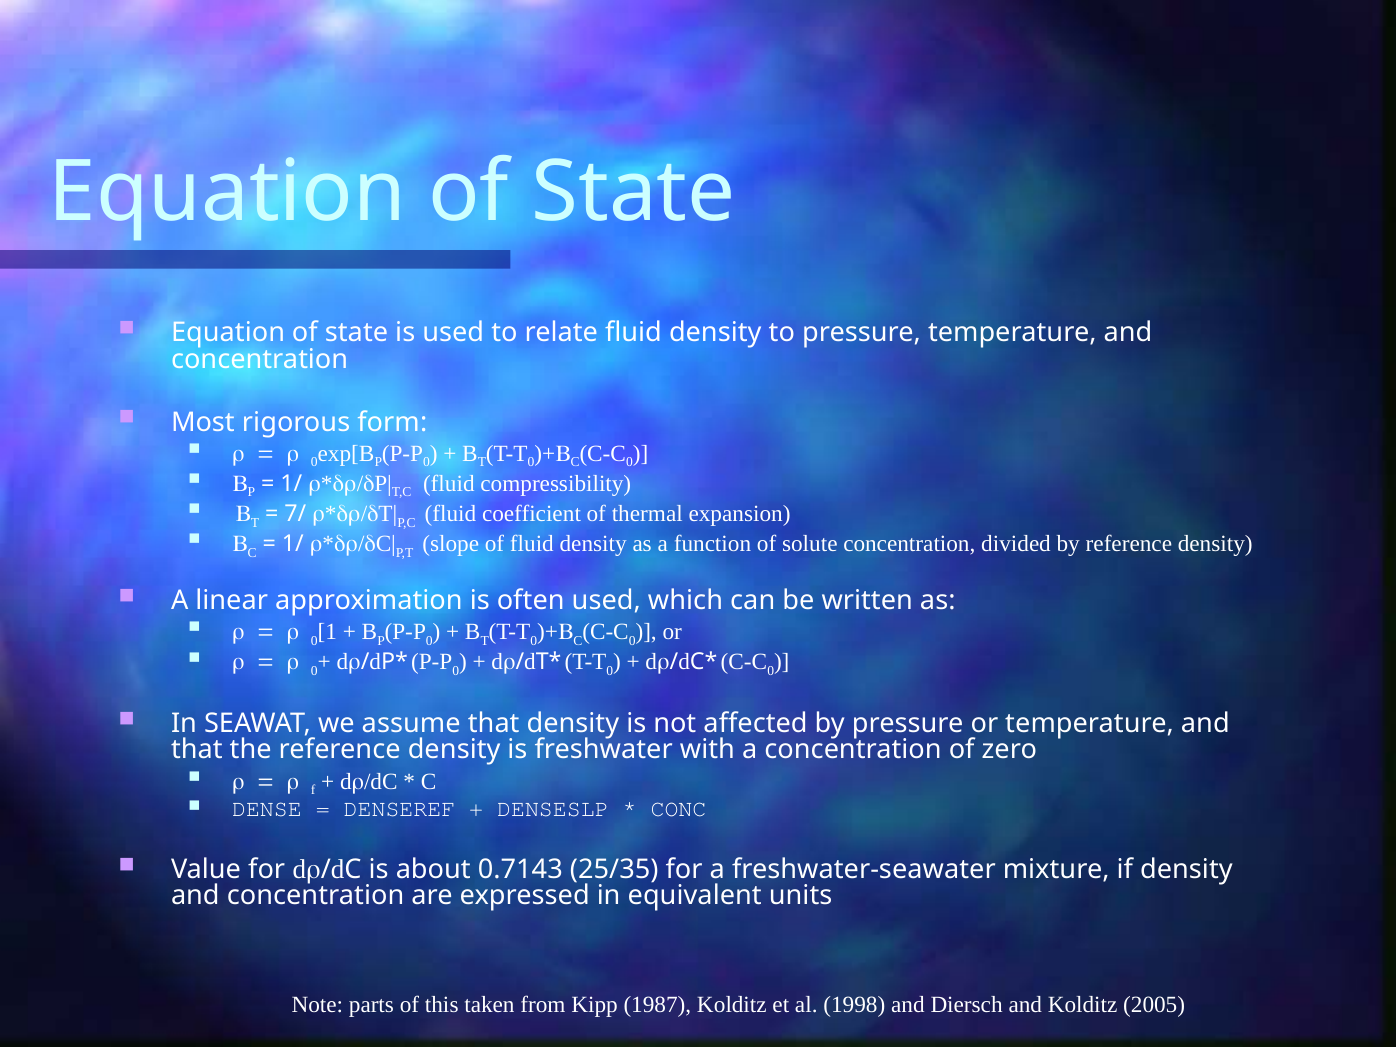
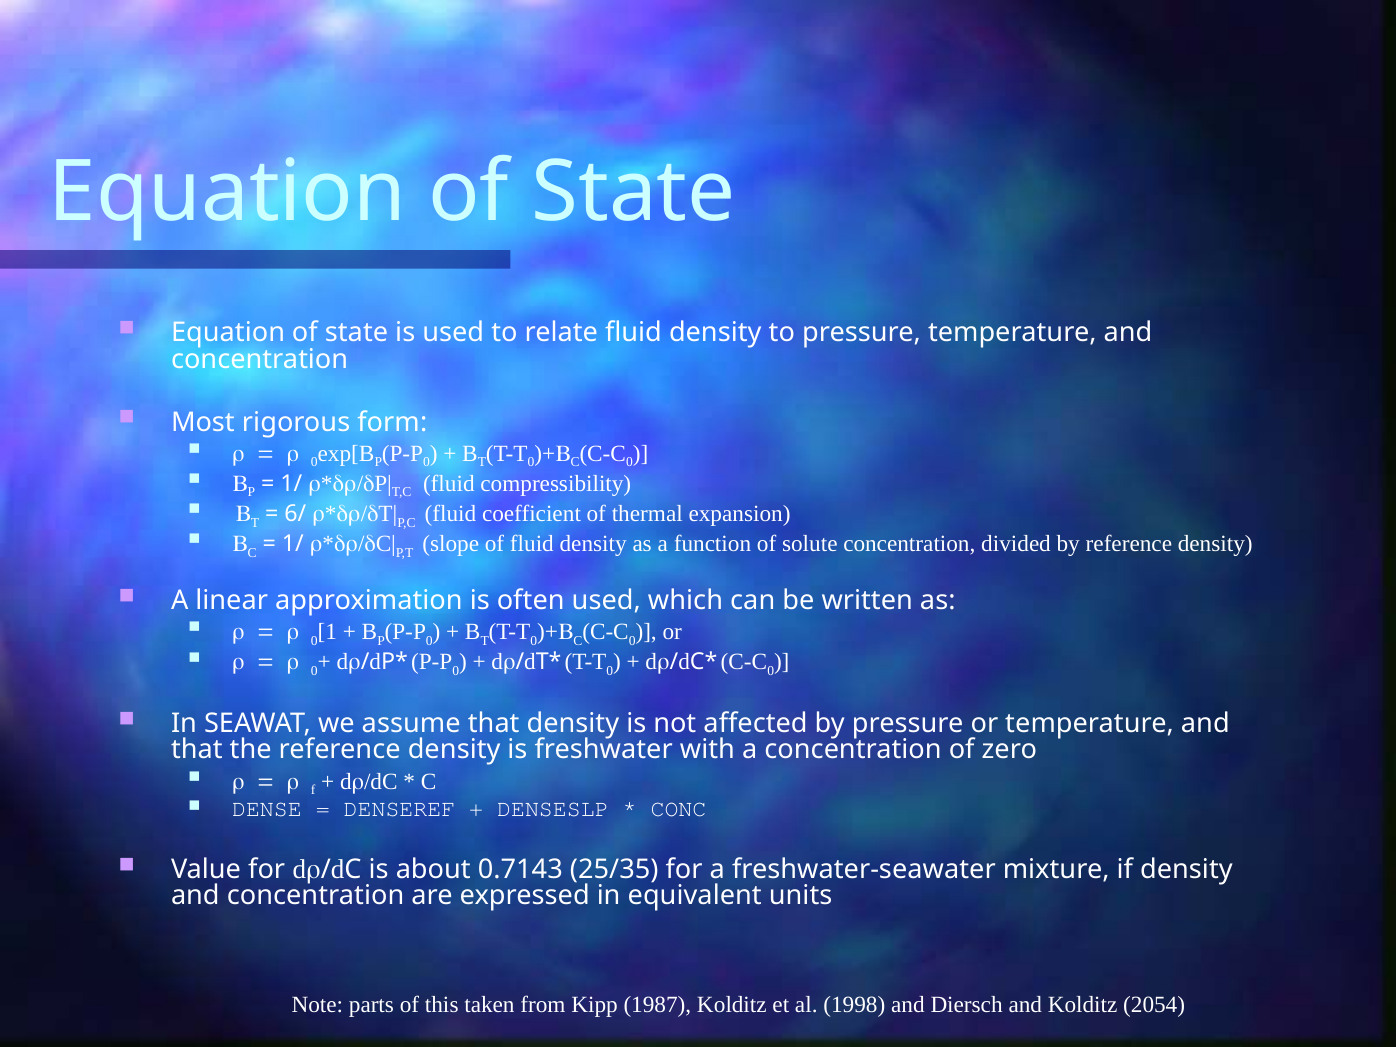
7/: 7/ -> 6/ (295, 514)
2005: 2005 -> 2054 (1154, 1005)
